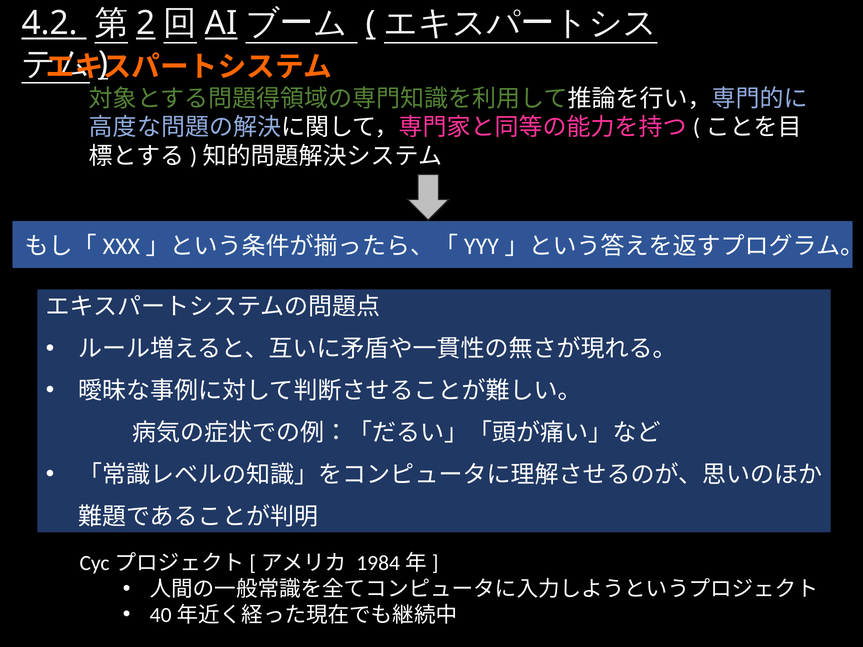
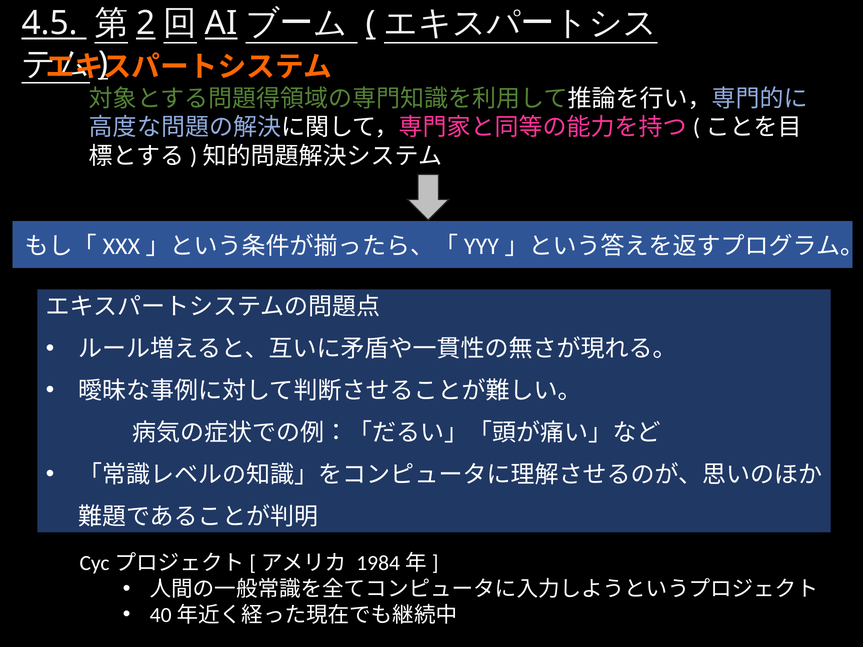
4.2: 4.2 -> 4.5 (50, 23)
